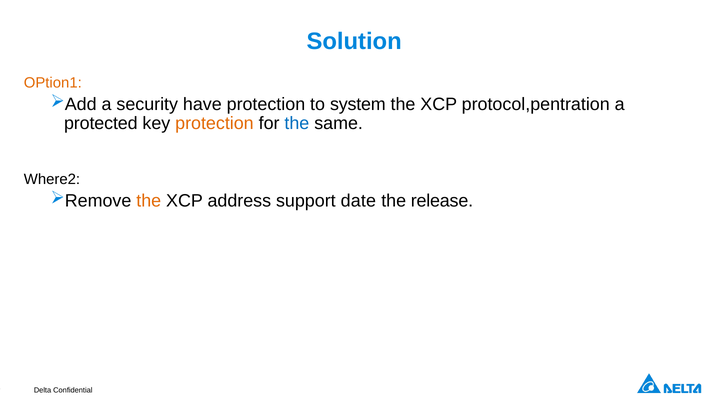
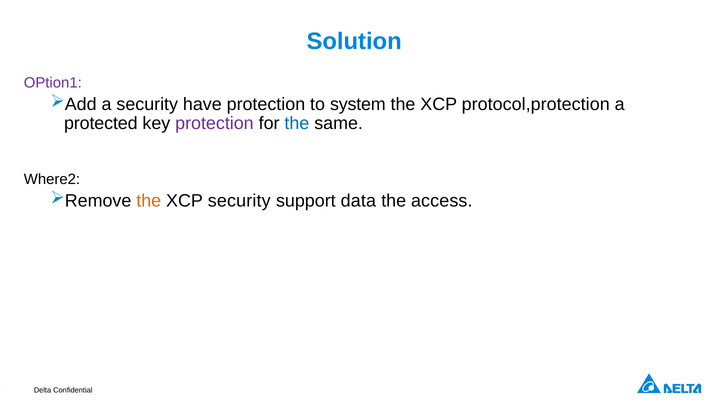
OPtion1 colour: orange -> purple (53, 83)
protocol,pentration: protocol,pentration -> protocol,protection (536, 104)
protection colour: orange -> purple (214, 124)
XCP address: address -> security (239, 201)
date: date -> data (358, 201)
release: release -> access (442, 201)
